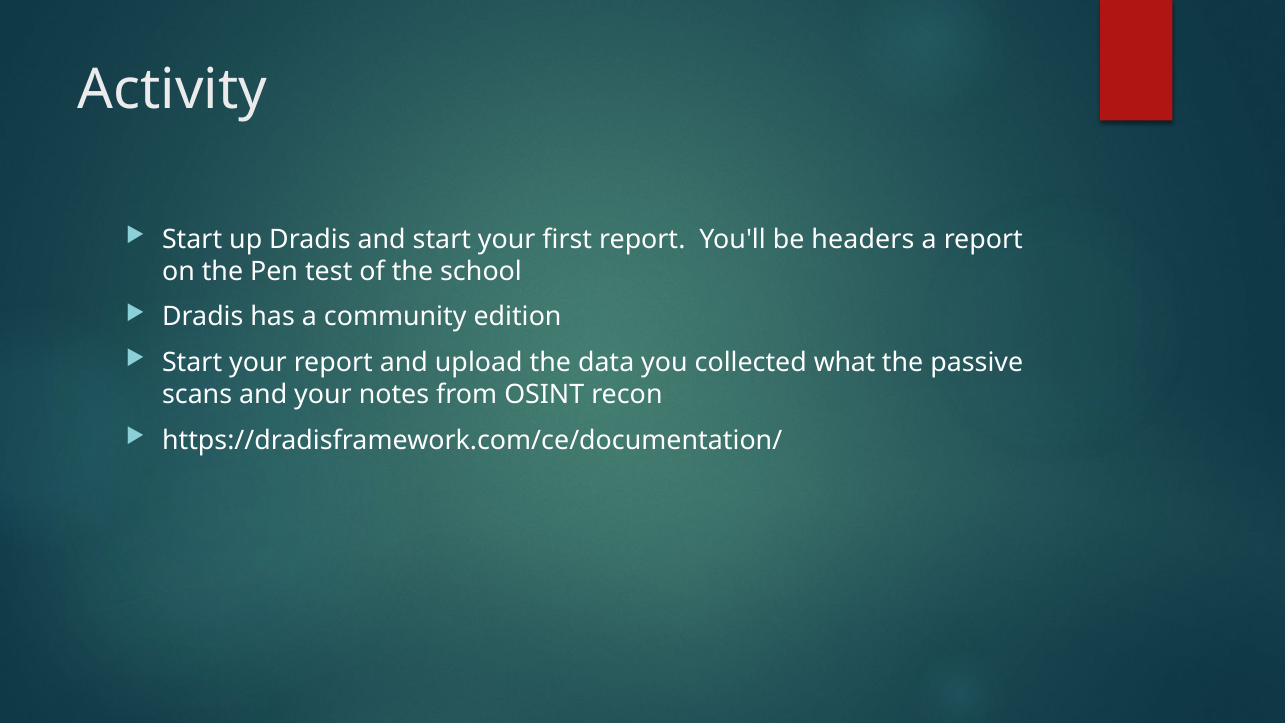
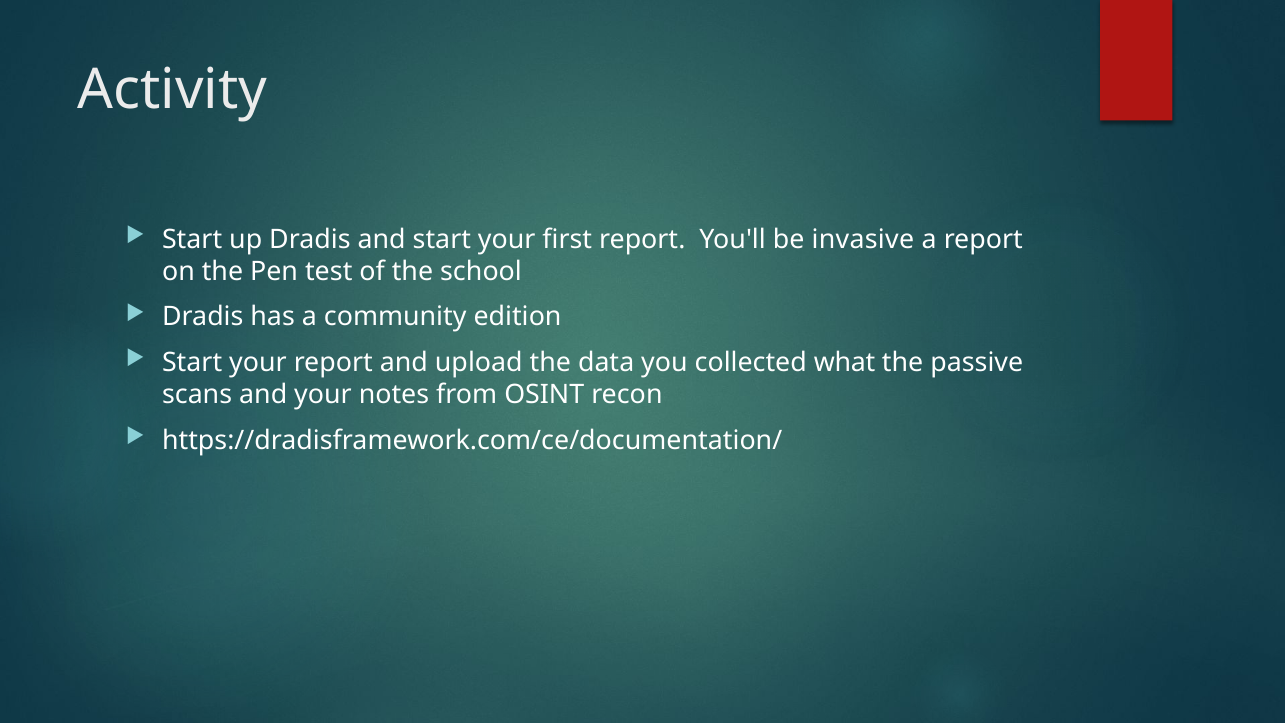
headers: headers -> invasive (863, 239)
